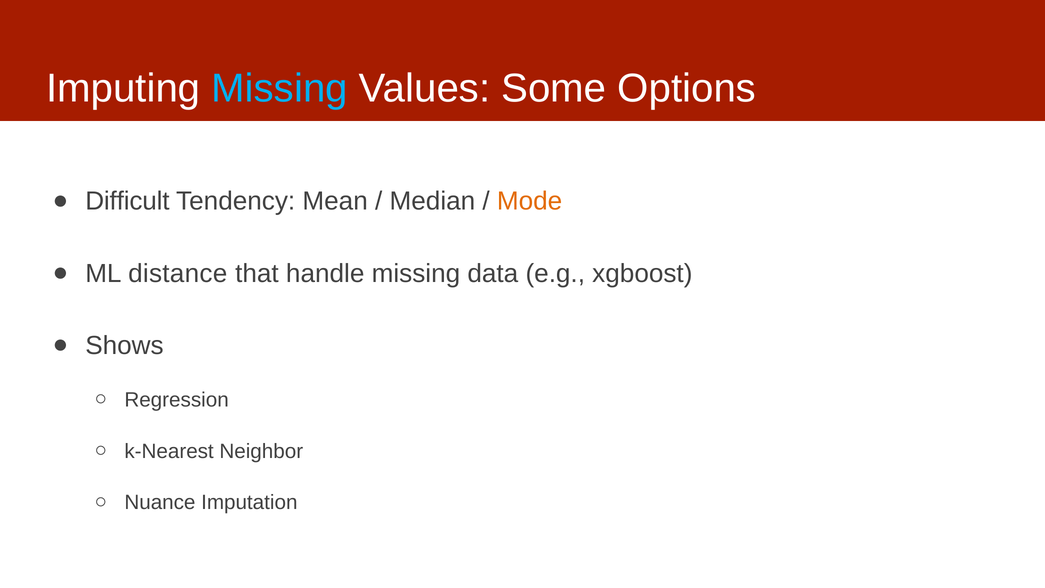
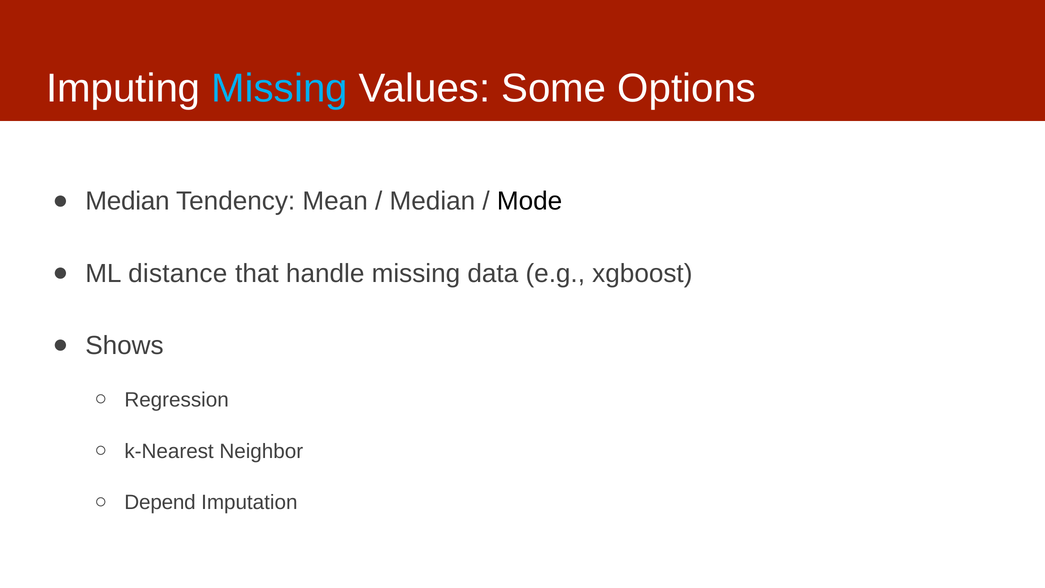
Difficult: Difficult -> Median (127, 201)
Mode colour: orange -> black (530, 201)
Nuance: Nuance -> Depend (160, 502)
